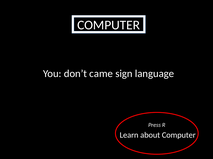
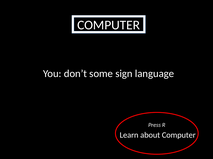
came: came -> some (101, 74)
